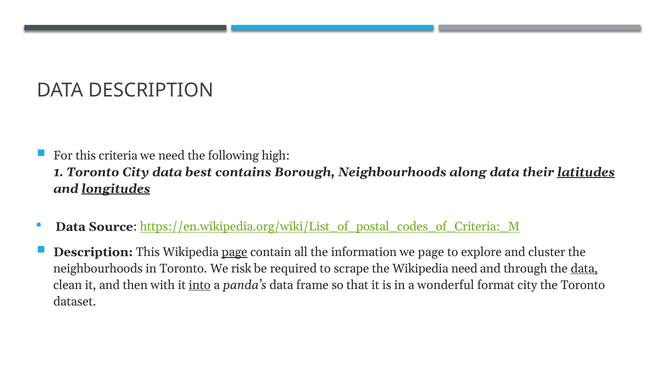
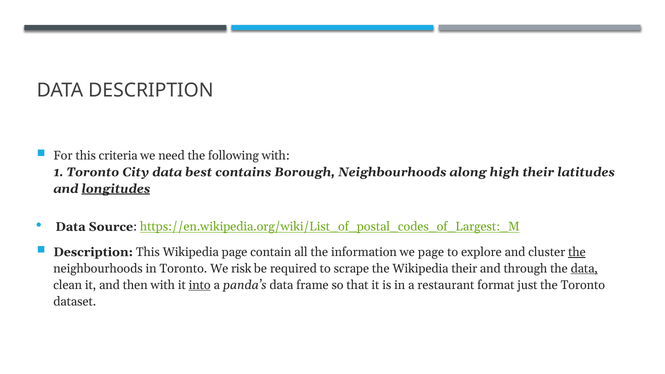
following high: high -> with (276, 156)
along data: data -> high (505, 172)
latitudes underline: present -> none (586, 172)
https://en.wikipedia.org/wiki/List_of_postal_codes_of_Criteria:_M: https://en.wikipedia.org/wiki/List_of_postal_codes_of_Criteria:_M -> https://en.wikipedia.org/wiki/List_of_postal_codes_of_Largest:_M (330, 227)
page underline: present -> none (235, 252)
the underline: none -> present (577, 252)
Wikipedia need: need -> their (464, 269)
wonderful: wonderful -> restaurant (446, 285)
format city: city -> just (527, 285)
